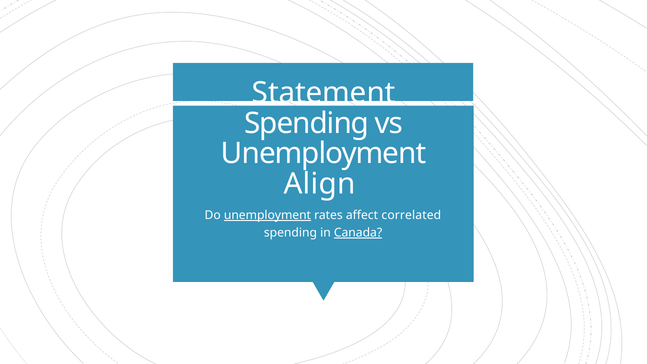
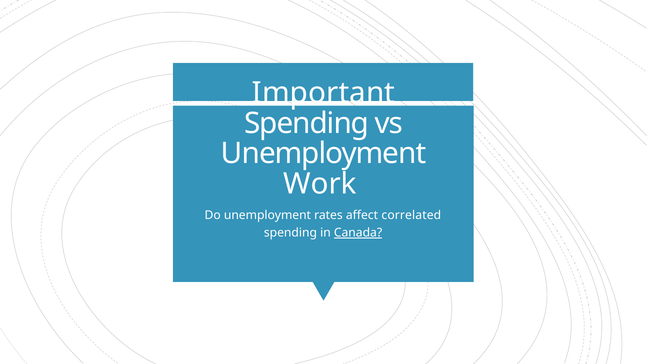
Statement: Statement -> Important (324, 93)
Align: Align -> Work (320, 184)
unemployment underline: present -> none (267, 215)
